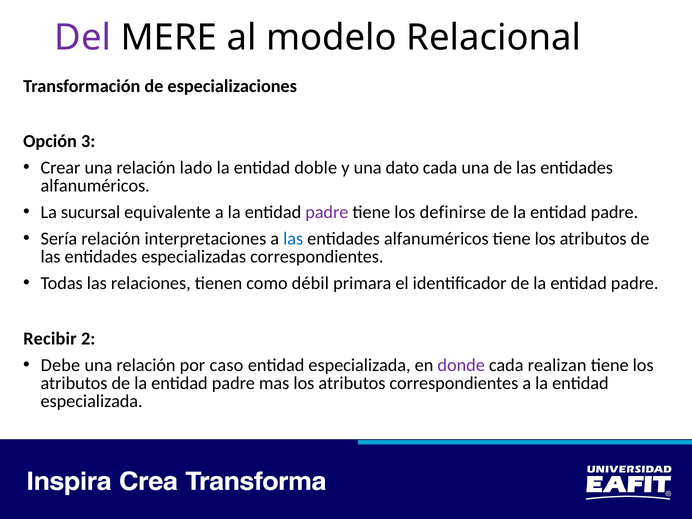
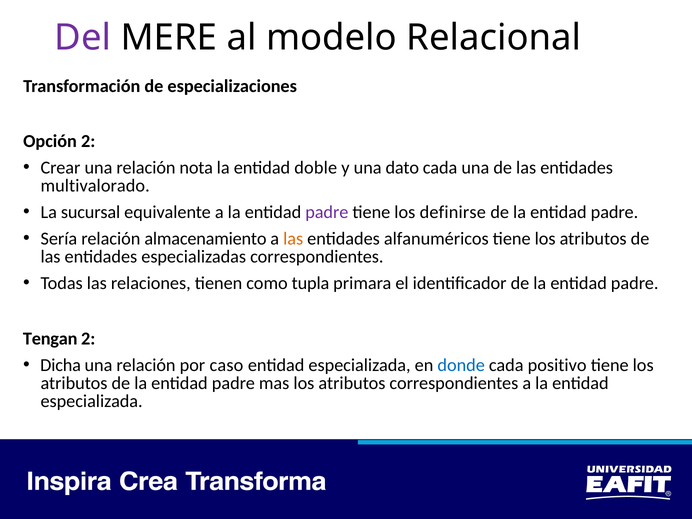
Opción 3: 3 -> 2 (88, 141)
lado: lado -> nota (196, 168)
alfanuméricos: alfanuméricos -> multivalorado (95, 186)
interpretaciones: interpretaciones -> almacenamiento (205, 239)
las colour: blue -> orange (293, 239)
débil: débil -> tupla (311, 283)
Recibir: Recibir -> Tengan (50, 339)
Debe: Debe -> Dicha (61, 365)
donde colour: purple -> blue (461, 365)
realizan: realizan -> positivo (557, 365)
